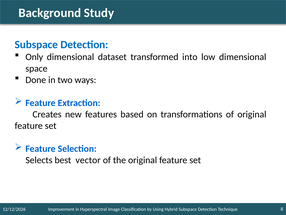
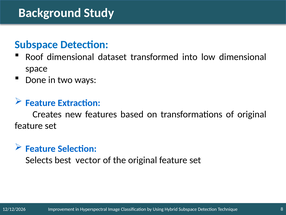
Only: Only -> Roof (34, 57)
